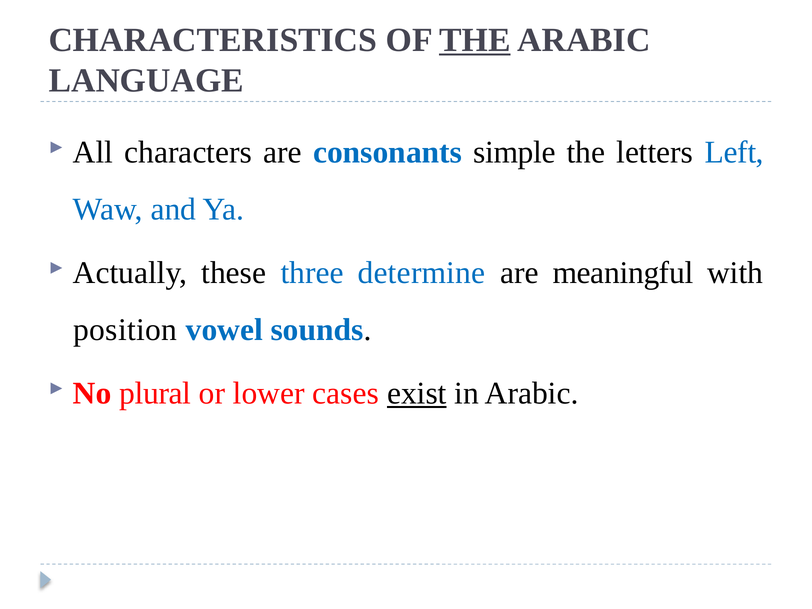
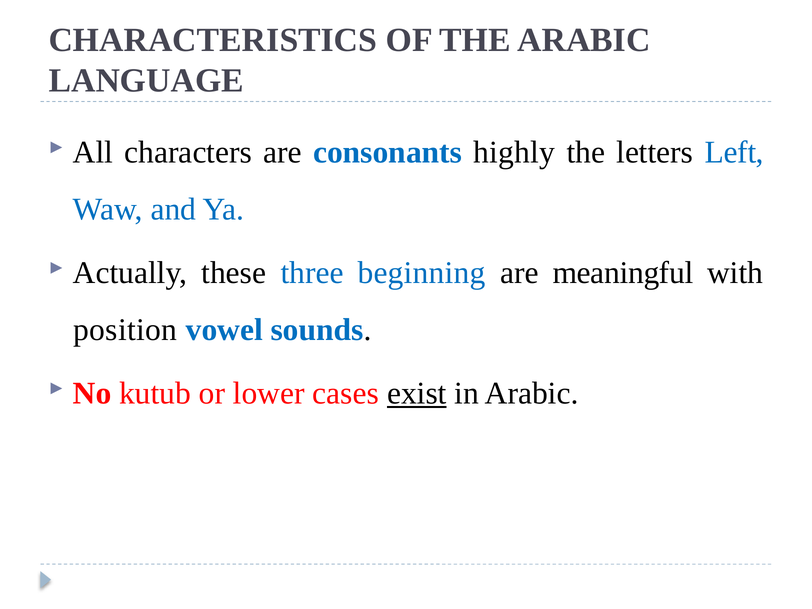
THE underline: present -> none (475, 40)
simple: simple -> highly (514, 152)
determine: determine -> beginning (422, 273)
plural: plural -> kutub (155, 393)
